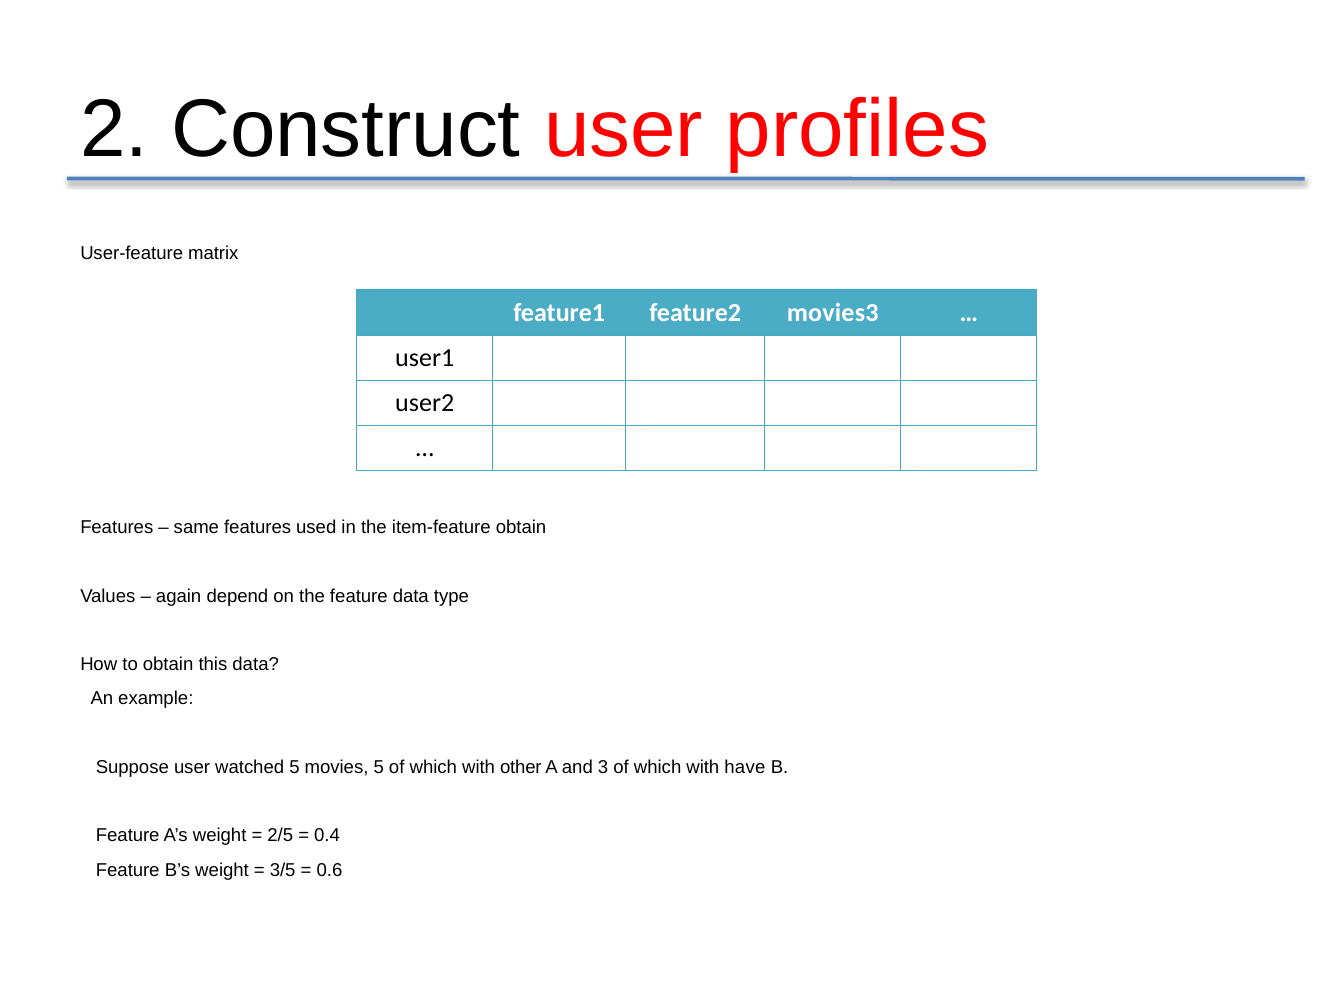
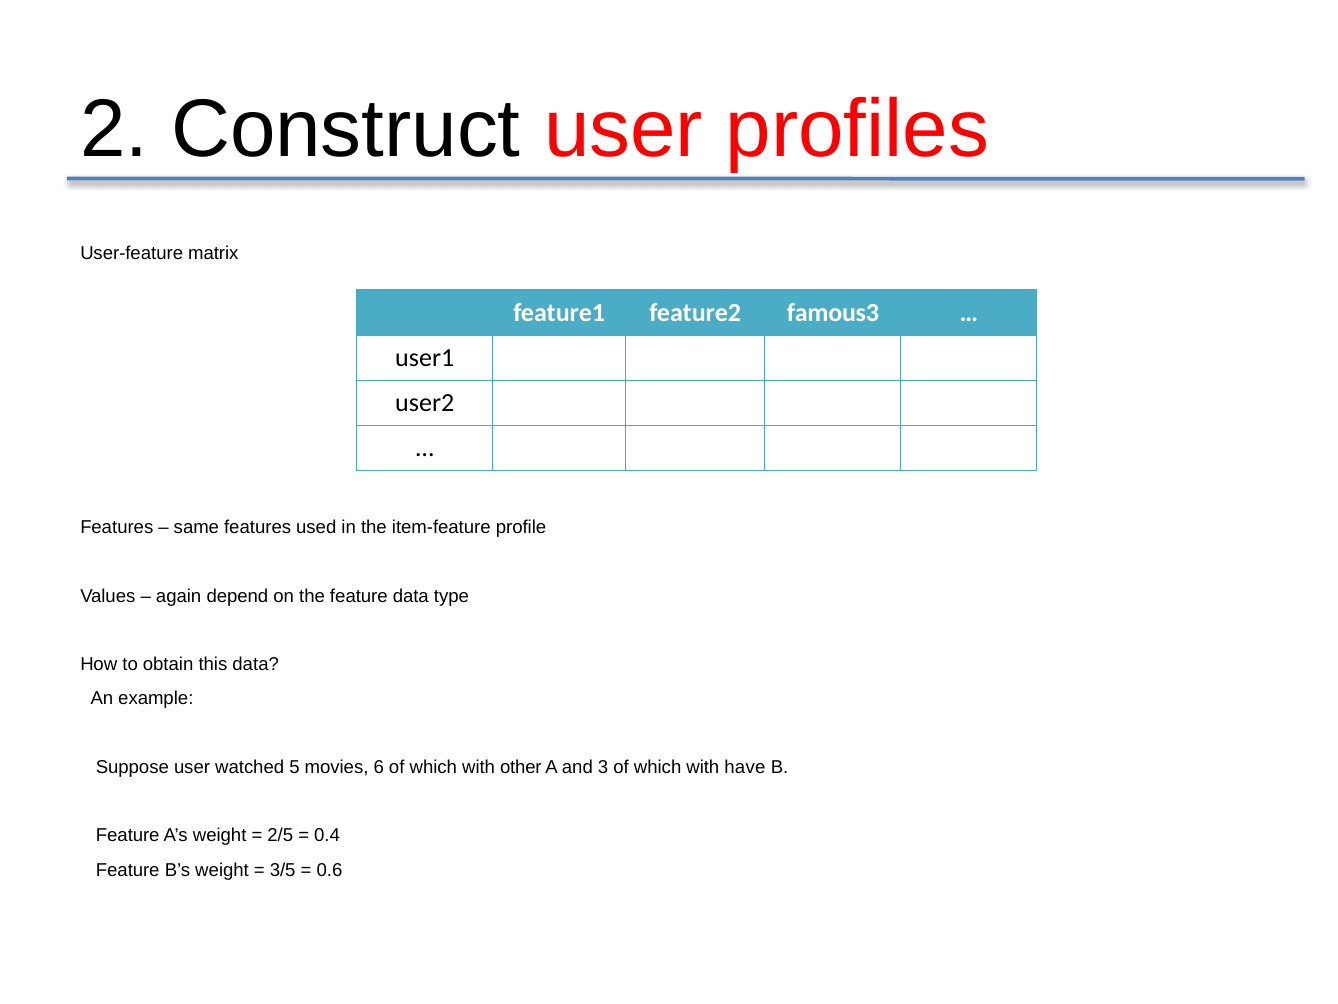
movies3: movies3 -> famous3 (833, 313)
item-feature obtain: obtain -> profile (521, 527)
movies 5: 5 -> 6 (379, 767)
